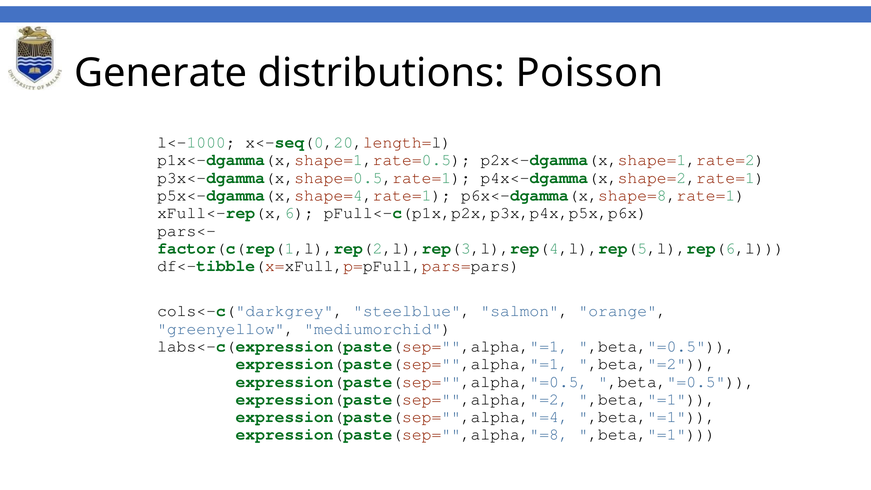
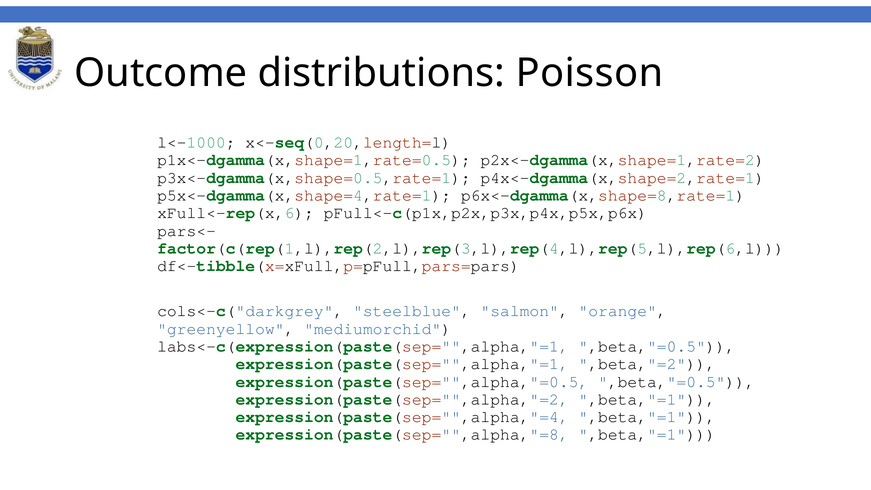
Generate: Generate -> Outcome (161, 73)
